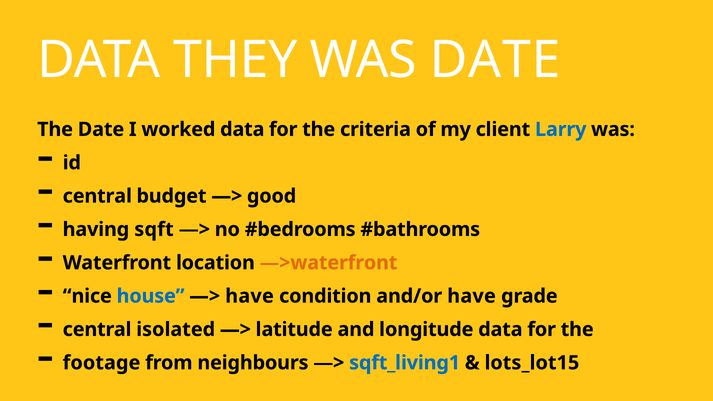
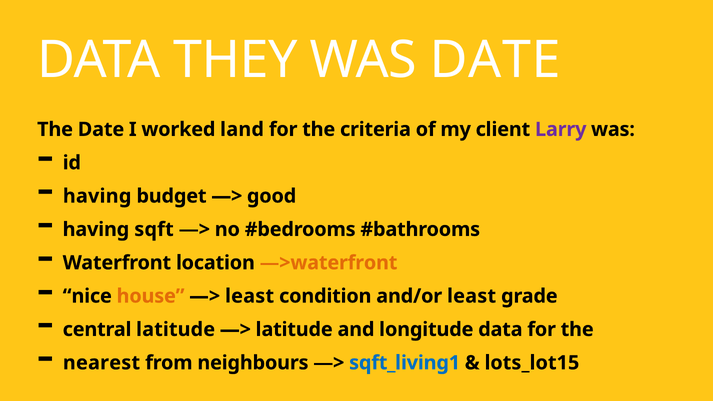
worked data: data -> land (242, 129)
Larry colour: blue -> purple (561, 129)
central: central -> having (97, 196)
house colour: blue -> orange (151, 296)
have: have -> least (250, 296)
and/or have: have -> least (472, 296)
central isolated: isolated -> latitude (176, 329)
footage: footage -> nearest (101, 363)
